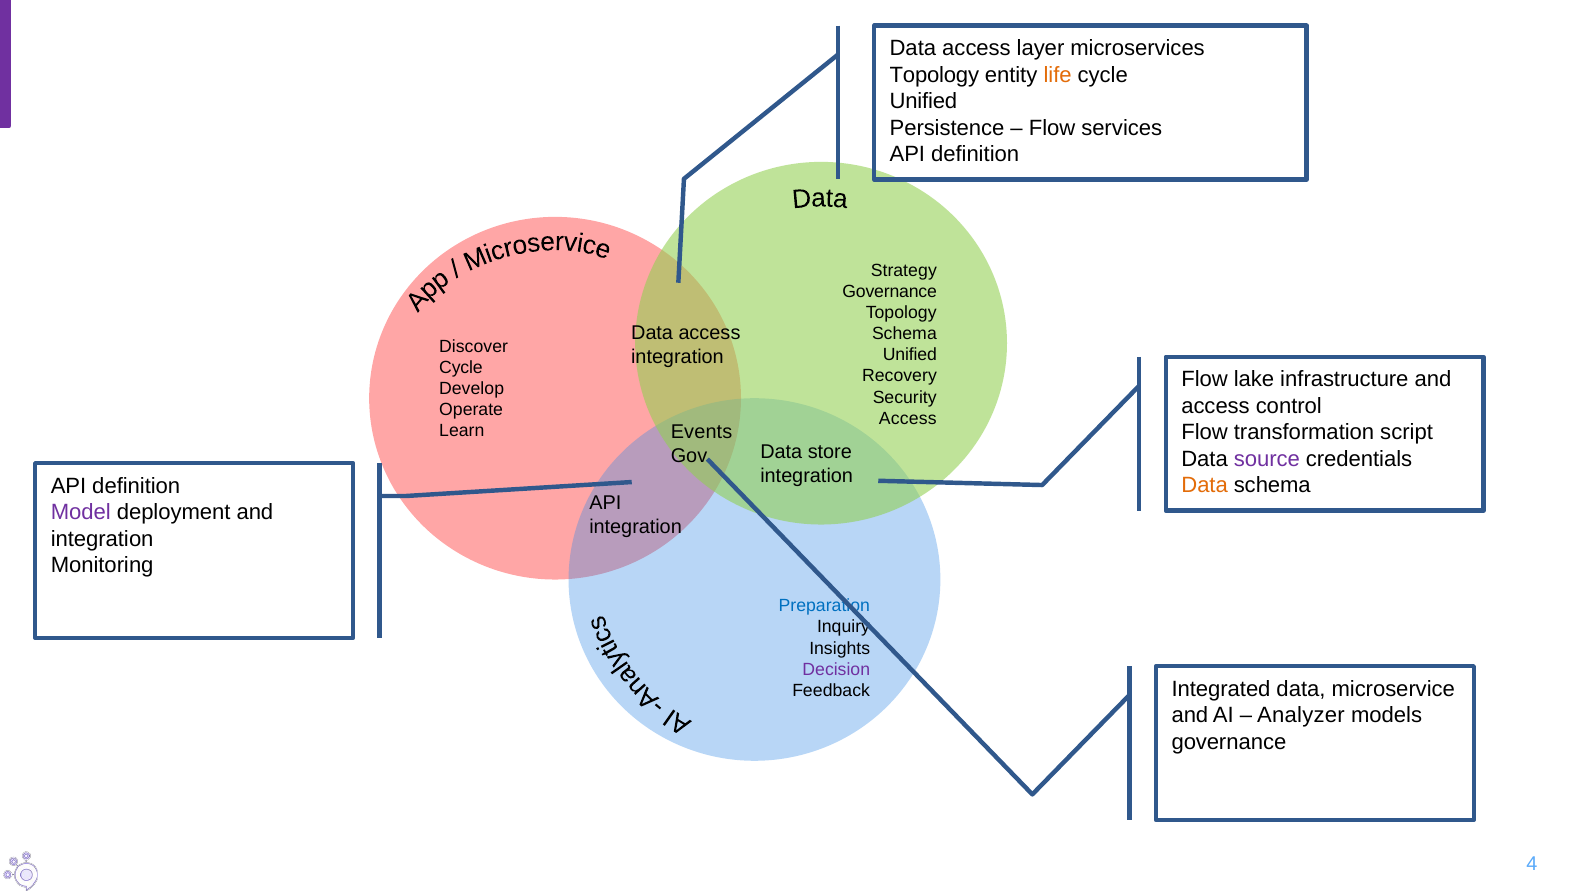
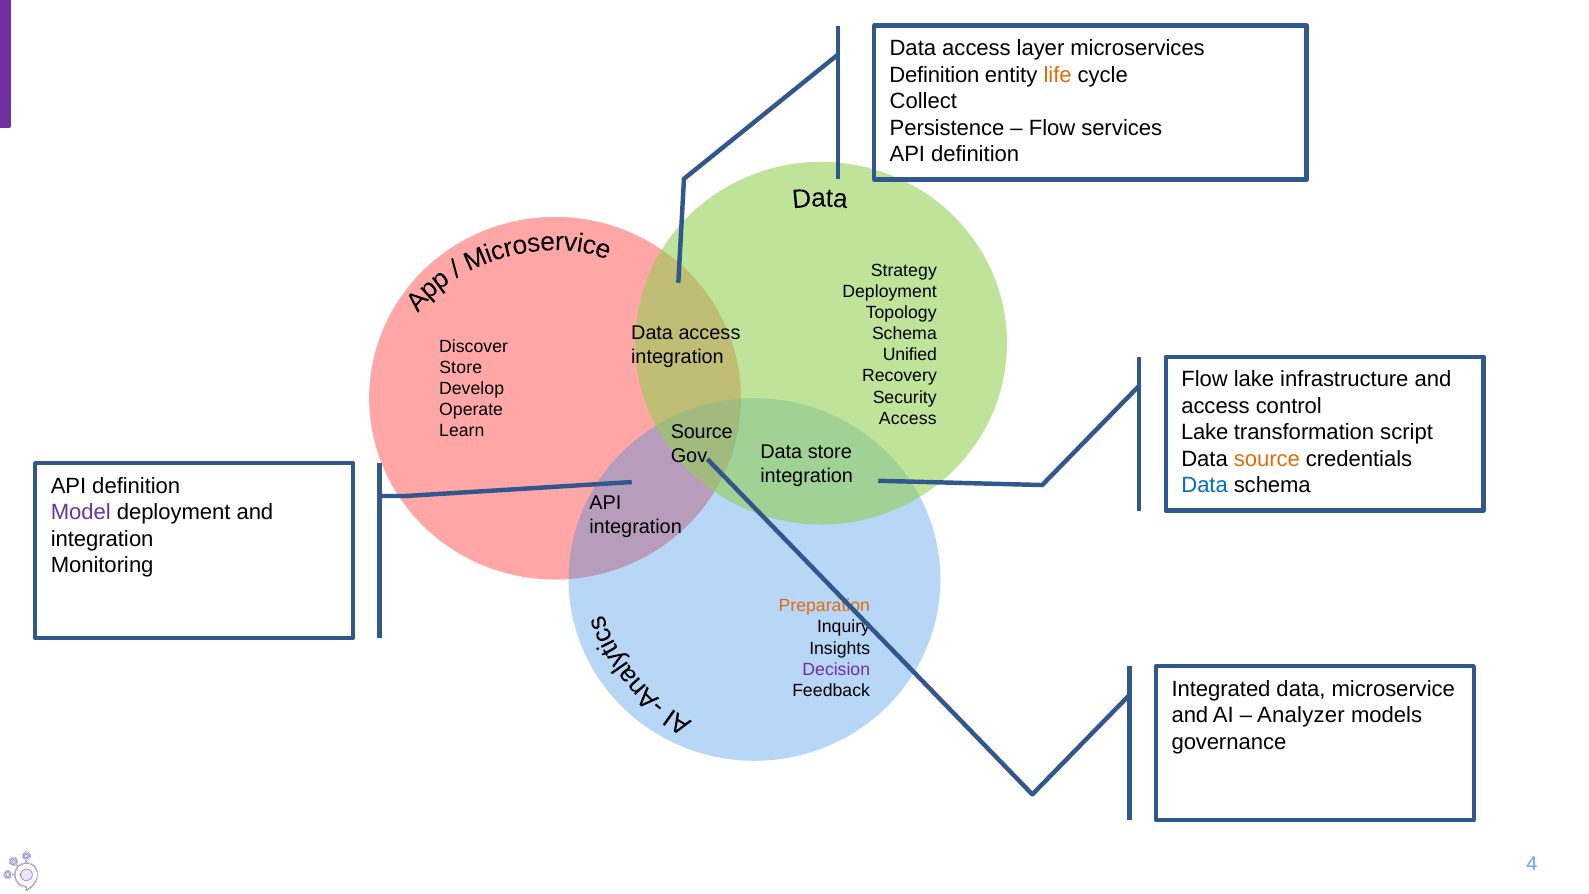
Topology: Topology -> Definition (934, 75)
Unified: Unified -> Collect (923, 101)
Governance: Governance -> Deployment (890, 292)
Cycle: Cycle -> Store (461, 368)
Events: Events -> Source (702, 431)
Flow: Flow -> Lake (1205, 433)
source colour: purple -> orange (1267, 459)
Data colour: orange -> blue (1205, 486)
Preparation colour: blue -> orange (824, 606)
